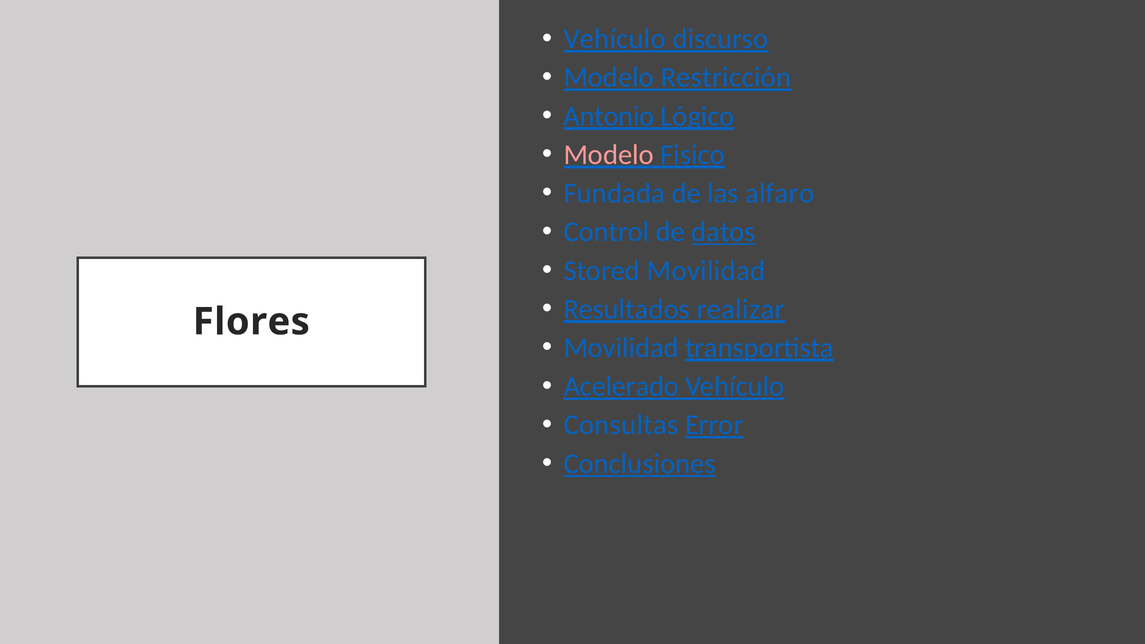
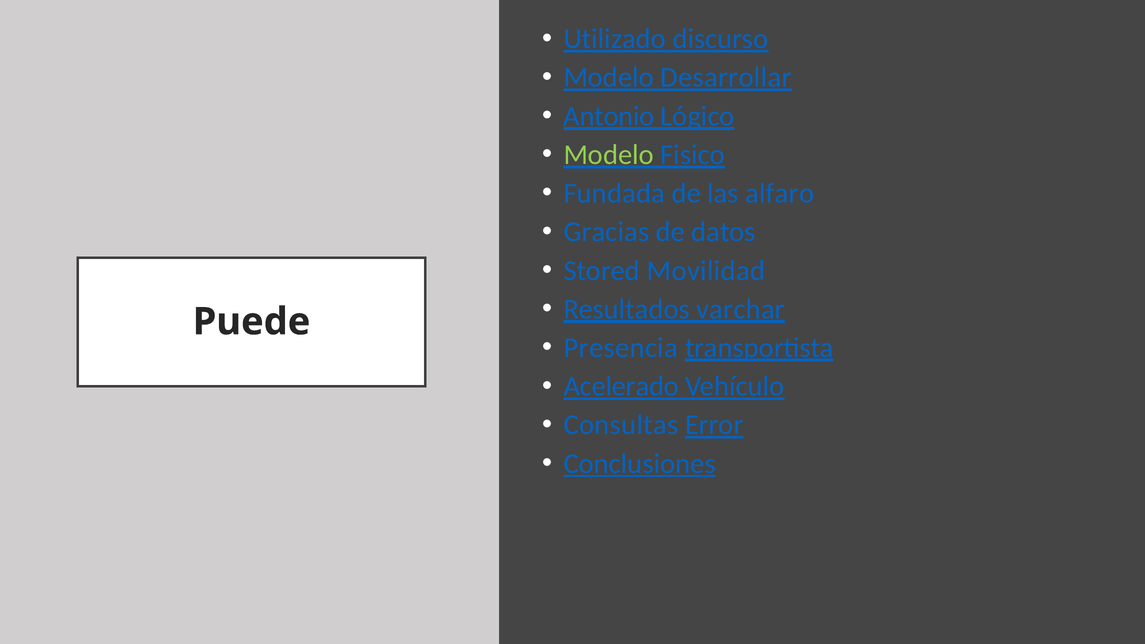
Vehículo: Vehículo -> Utilizado (615, 39)
Restricción: Restricción -> Desarrollar (726, 78)
Modelo colour: pink -> light green (609, 155)
Control: Control -> Gracias (606, 232)
datos underline: present -> none (724, 232)
realizar: realizar -> varchar (741, 309)
Flores: Flores -> Puede (252, 322)
Movilidad: Movilidad -> Presencia (621, 348)
